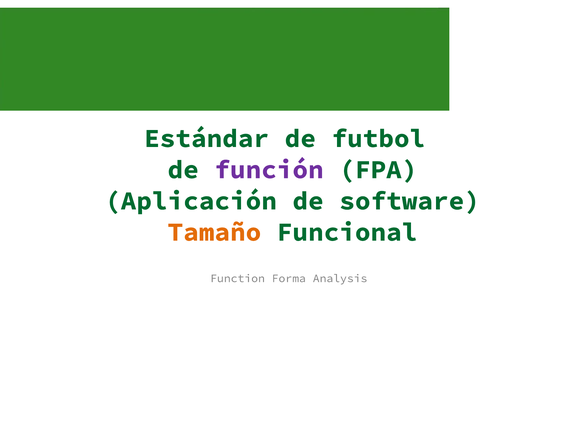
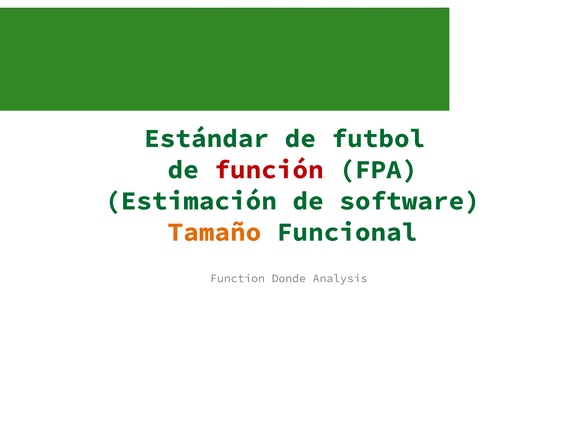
función colour: purple -> red (269, 170)
Aplicación: Aplicación -> Estimación (191, 201)
Forma: Forma -> Donde (289, 278)
